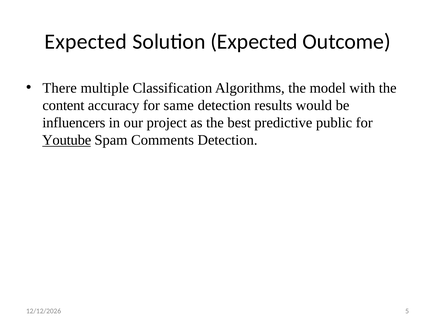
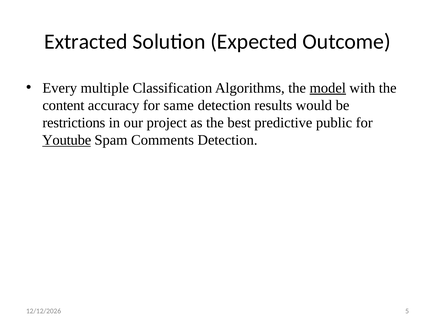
Expected: Expected -> Extracted (86, 42)
There: There -> Every (60, 88)
model underline: none -> present (328, 88)
influencers: influencers -> restrictions (74, 123)
